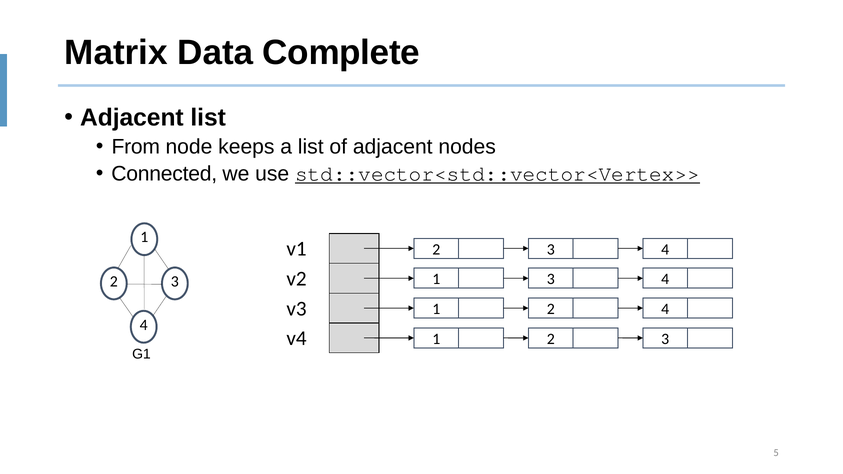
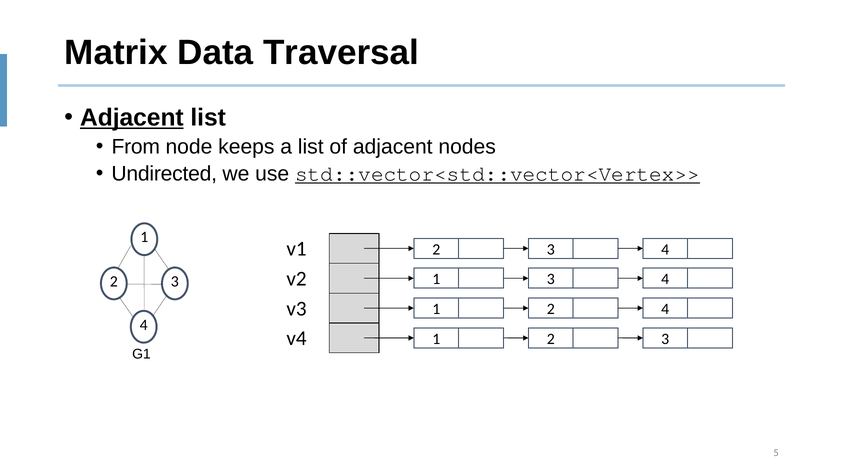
Complete: Complete -> Traversal (341, 53)
Adjacent underline: none -> present (132, 118)
Connected: Connected -> Undirected (164, 174)
